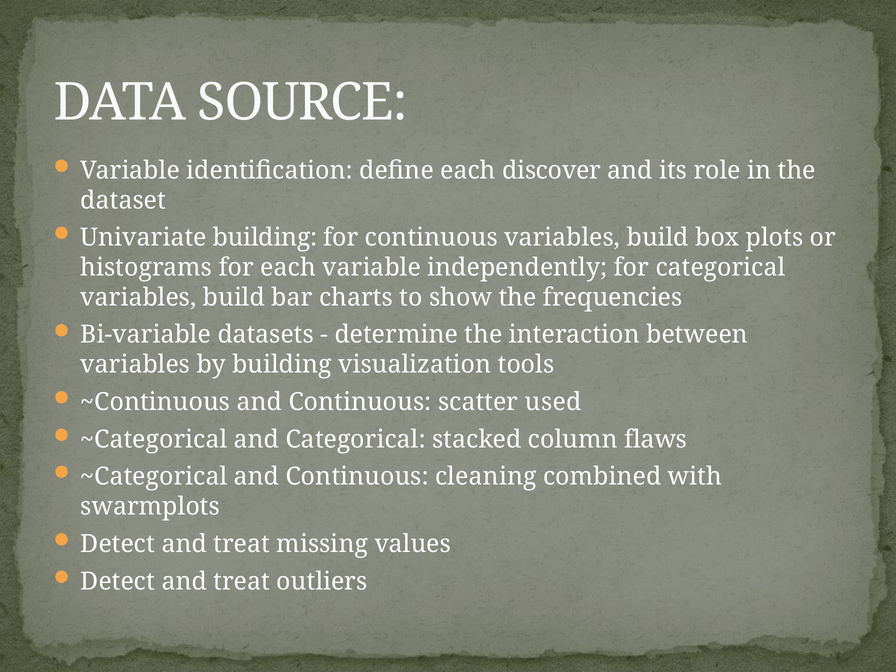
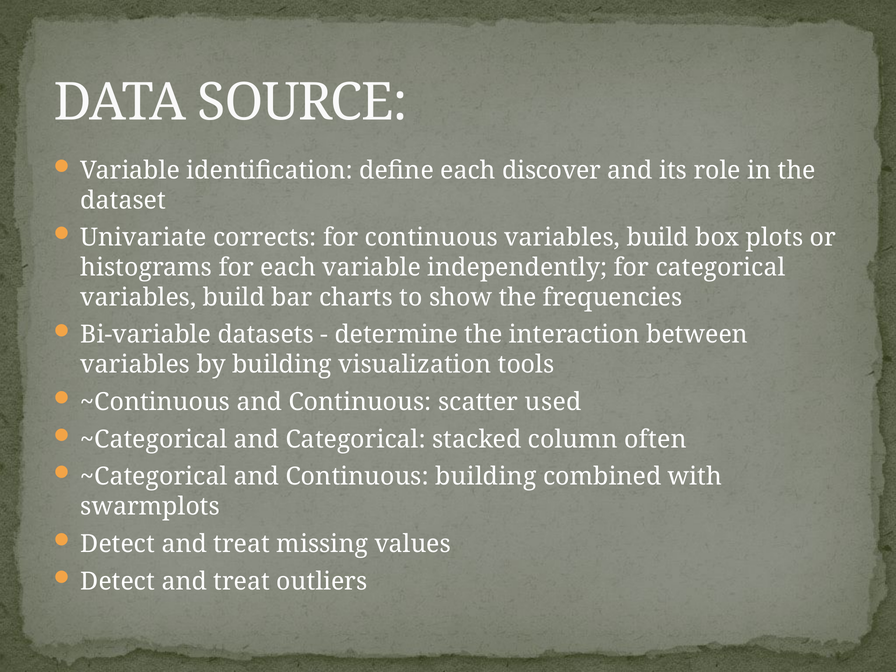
Univariate building: building -> corrects (265, 238)
flaws: flaws -> often (655, 439)
Continuous cleaning: cleaning -> building (486, 477)
